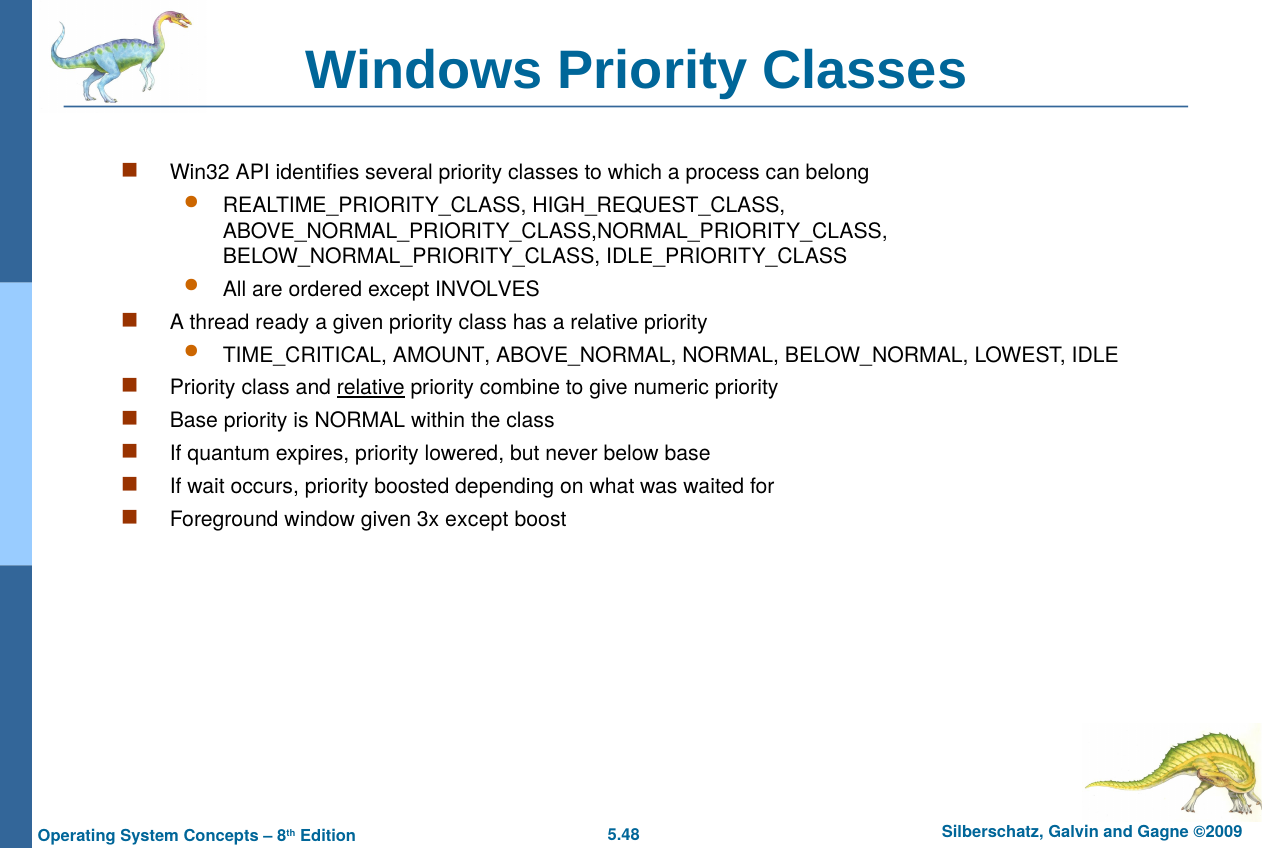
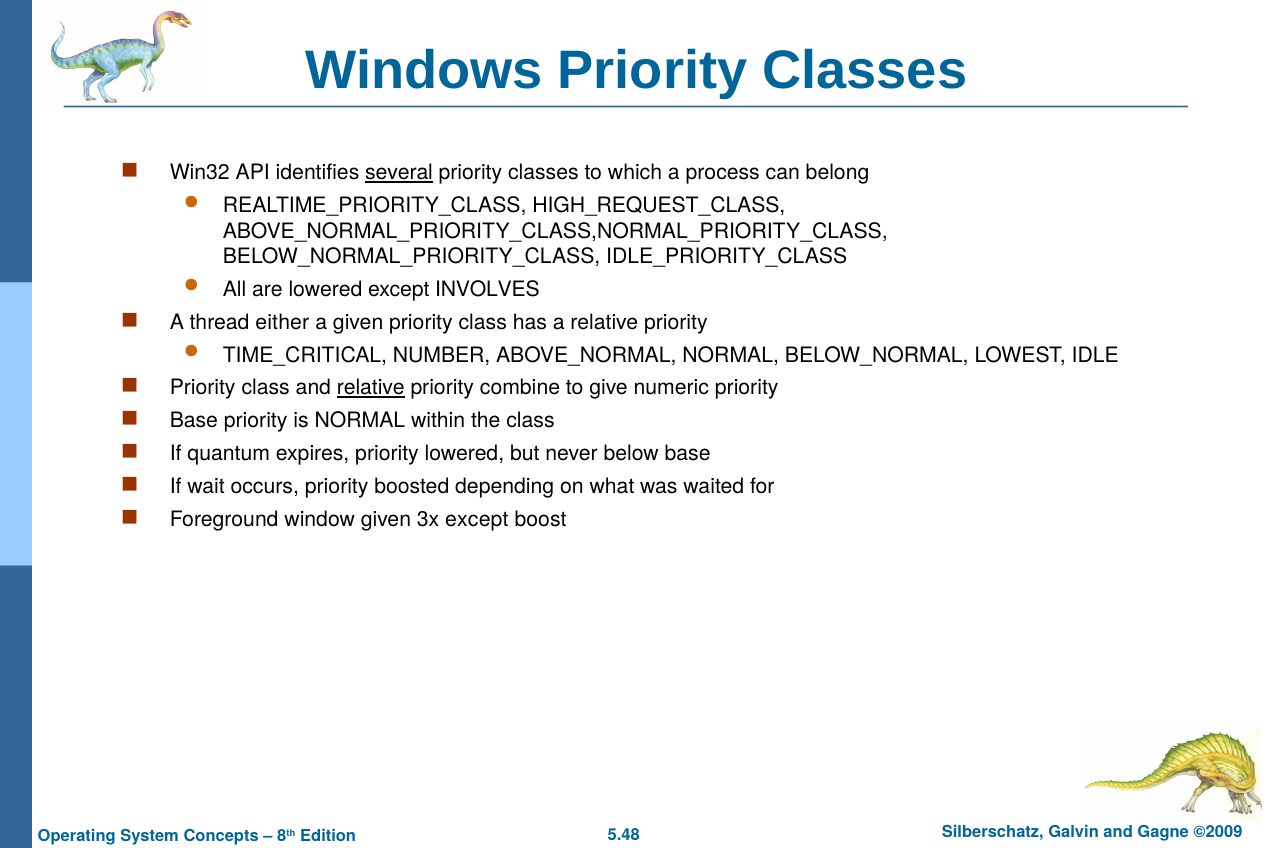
several underline: none -> present (399, 173)
are ordered: ordered -> lowered (325, 290)
ready: ready -> either (282, 322)
AMOUNT: AMOUNT -> NUMBER (442, 355)
